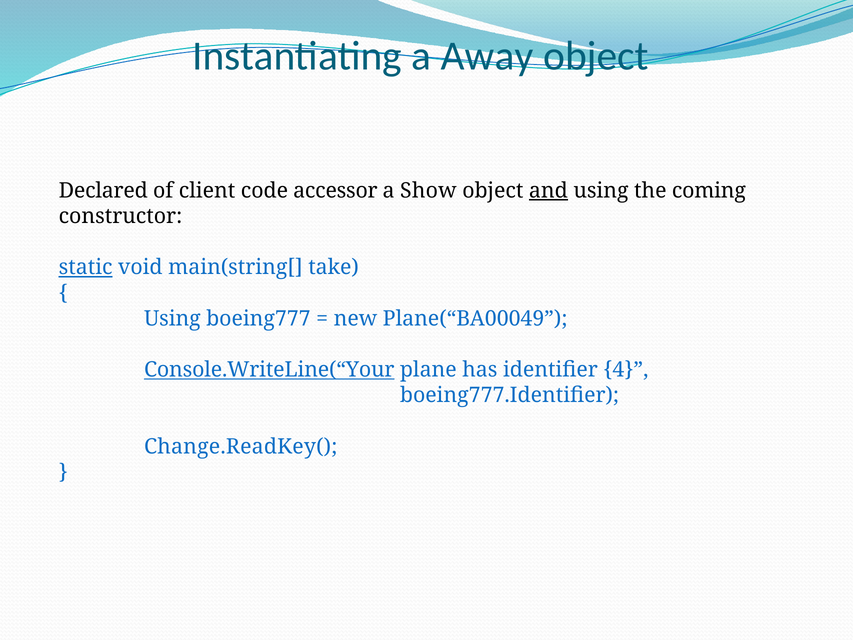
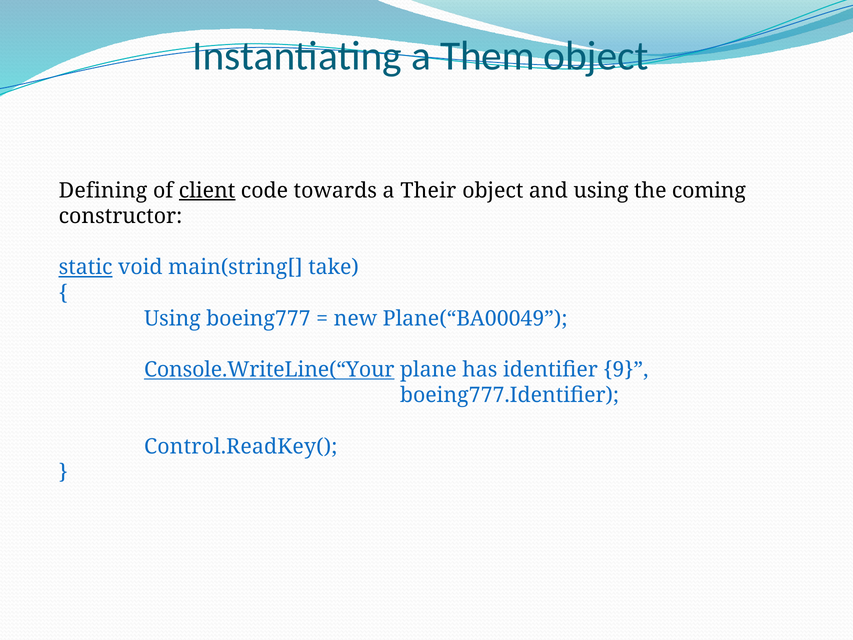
Away: Away -> Them (487, 56)
Declared: Declared -> Defining (103, 191)
client underline: none -> present (207, 191)
accessor: accessor -> towards (335, 191)
Show: Show -> Their (428, 191)
and underline: present -> none (548, 191)
4: 4 -> 9 (626, 370)
Change.ReadKey(: Change.ReadKey( -> Control.ReadKey( (241, 446)
